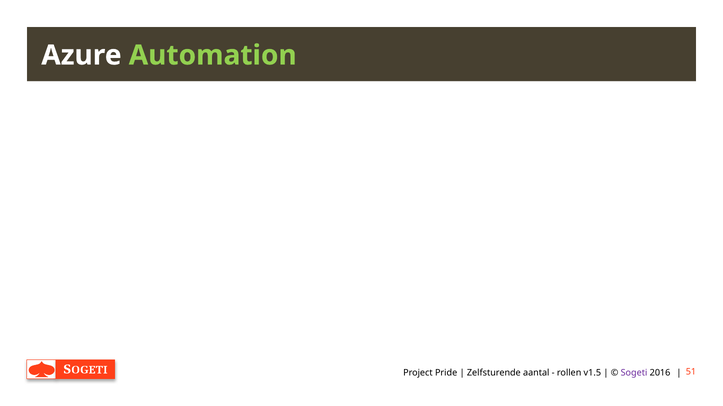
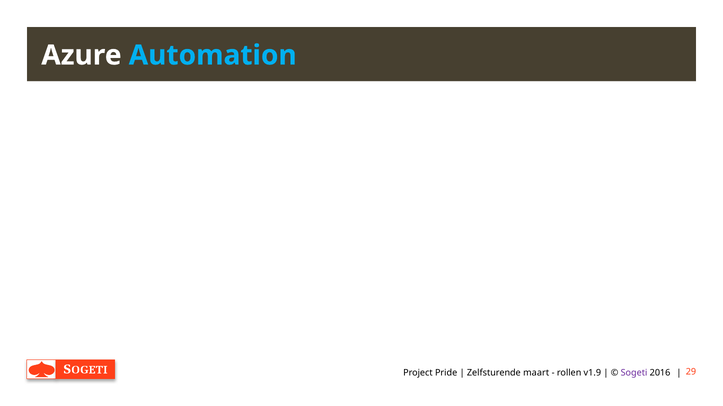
Automation colour: light green -> light blue (213, 55)
aantal: aantal -> maart (536, 374)
v1.5: v1.5 -> v1.9 (592, 374)
51: 51 -> 29 (691, 372)
